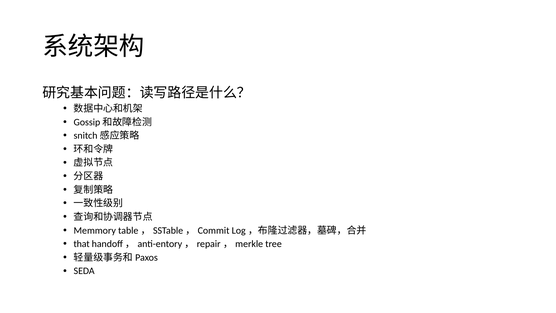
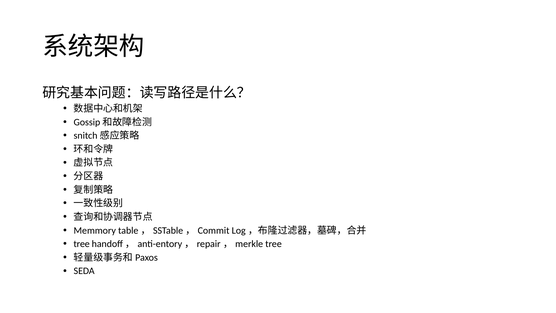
that: that -> tree (82, 244)
